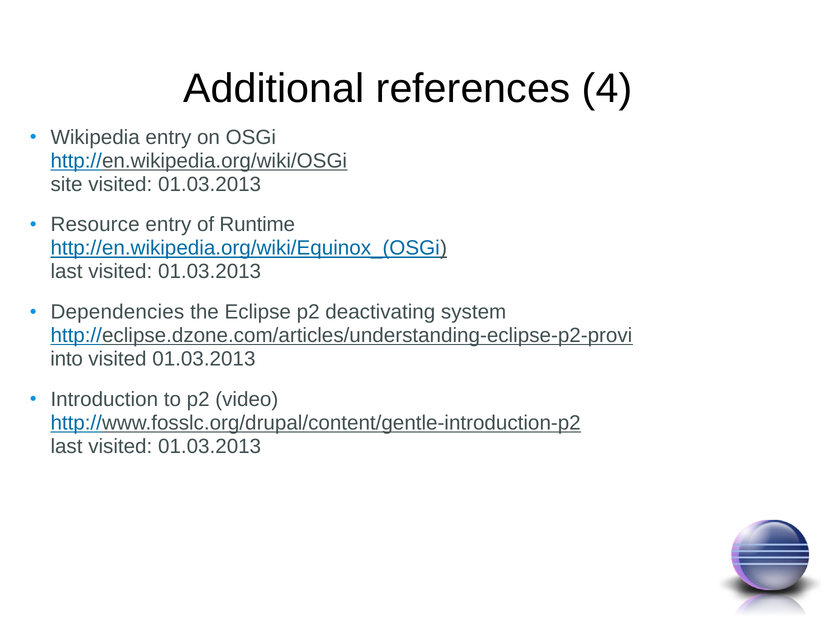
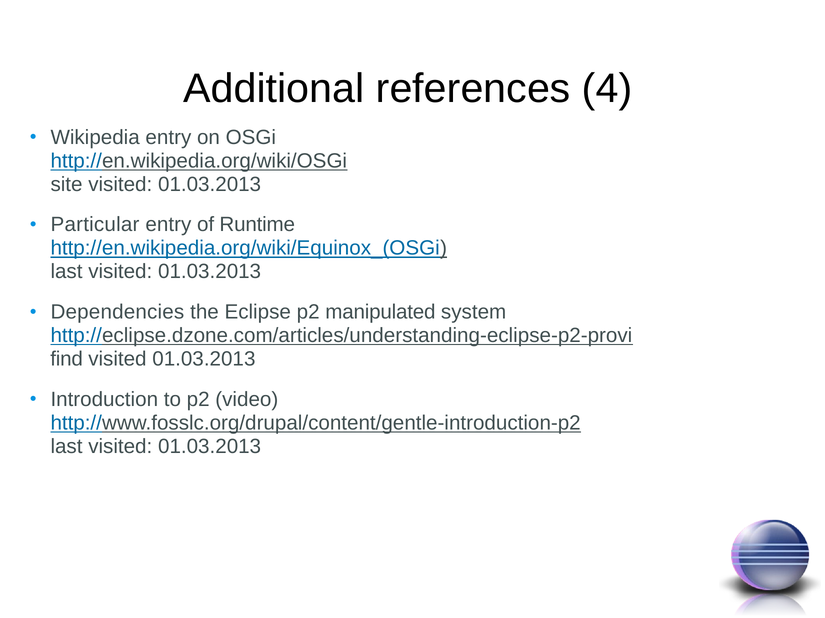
Resource: Resource -> Particular (95, 225)
deactivating: deactivating -> manipulated (380, 312)
into: into -> find (67, 359)
